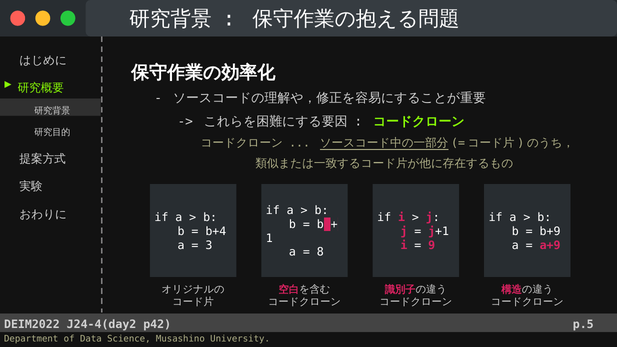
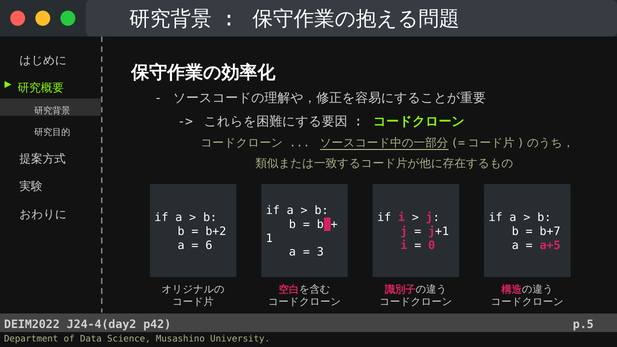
b+4: b+4 -> b+2 (216, 231)
b+9: b+9 -> b+7 (550, 231)
3: 3 -> 6 (209, 245)
9: 9 -> 0 (432, 245)
a+9: a+9 -> a+5 (550, 245)
8: 8 -> 3 (320, 252)
